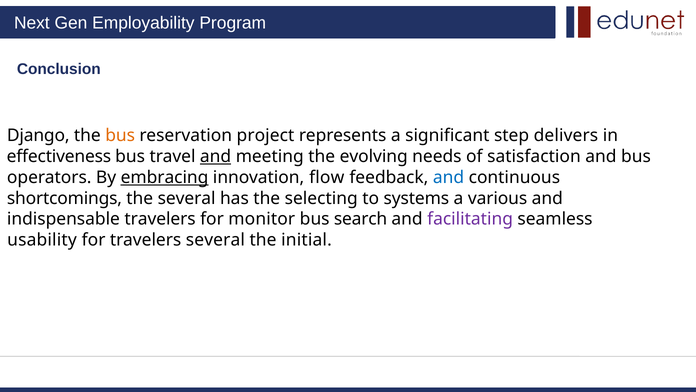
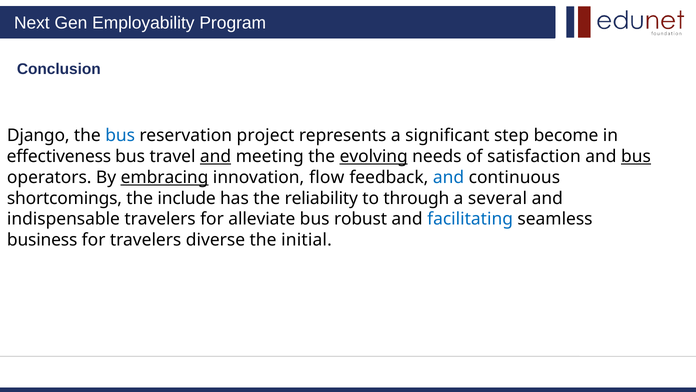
bus colour: orange -> blue (120, 135)
delivers: delivers -> become (566, 135)
evolving underline: none -> present (374, 156)
bus underline: none -> present (636, 156)
the several: several -> include (187, 198)
selecting: selecting -> reliability (321, 198)
systems: systems -> through (416, 198)
various: various -> several (497, 198)
monitor: monitor -> alleviate (262, 219)
search: search -> robust (361, 219)
facilitating colour: purple -> blue (470, 219)
usability: usability -> business (42, 240)
travelers several: several -> diverse (215, 240)
